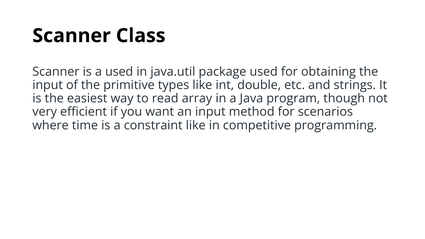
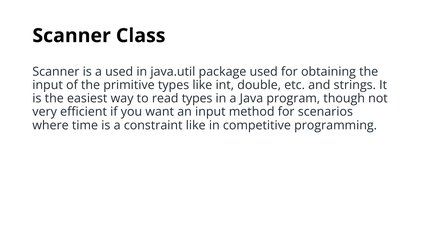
read array: array -> types (197, 99)
